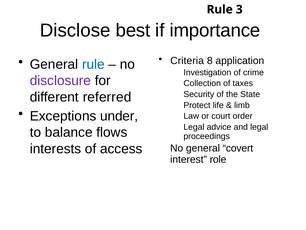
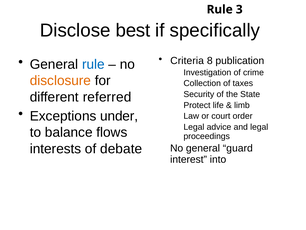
importance: importance -> specifically (215, 30)
application: application -> publication (240, 61)
disclosure colour: purple -> orange (60, 81)
access: access -> debate (121, 149)
covert: covert -> guard (238, 148)
role: role -> into (218, 159)
